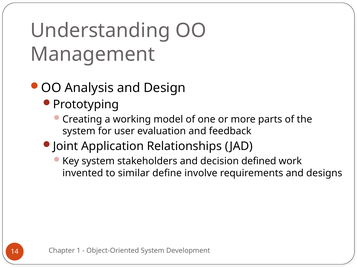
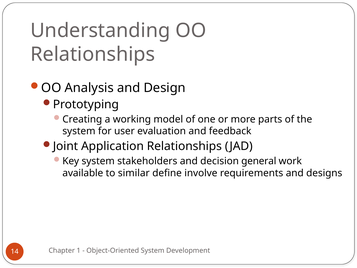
Management: Management -> Relationships (93, 54)
defined: defined -> general (259, 161)
invented: invented -> available (83, 173)
